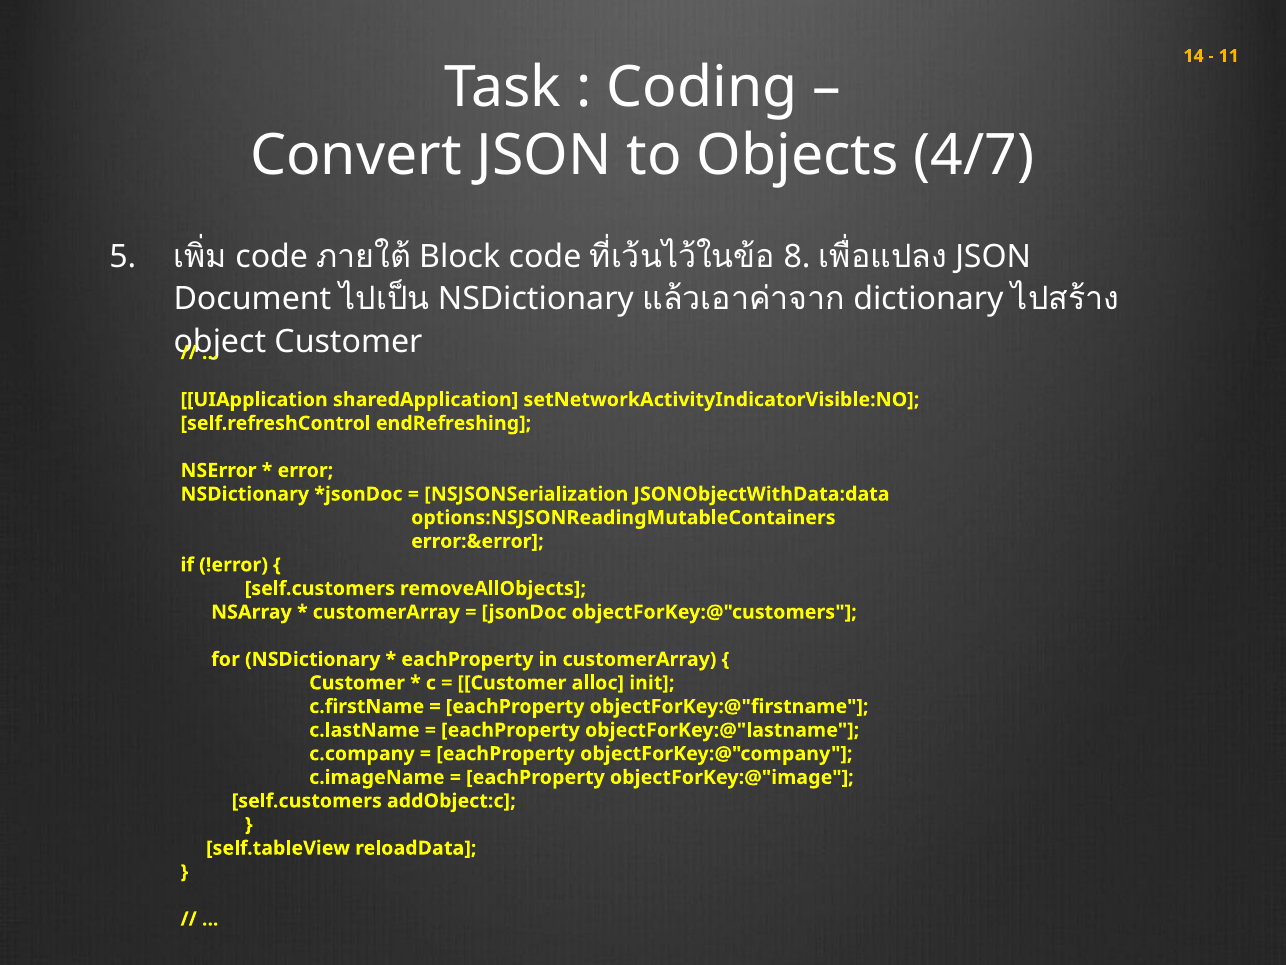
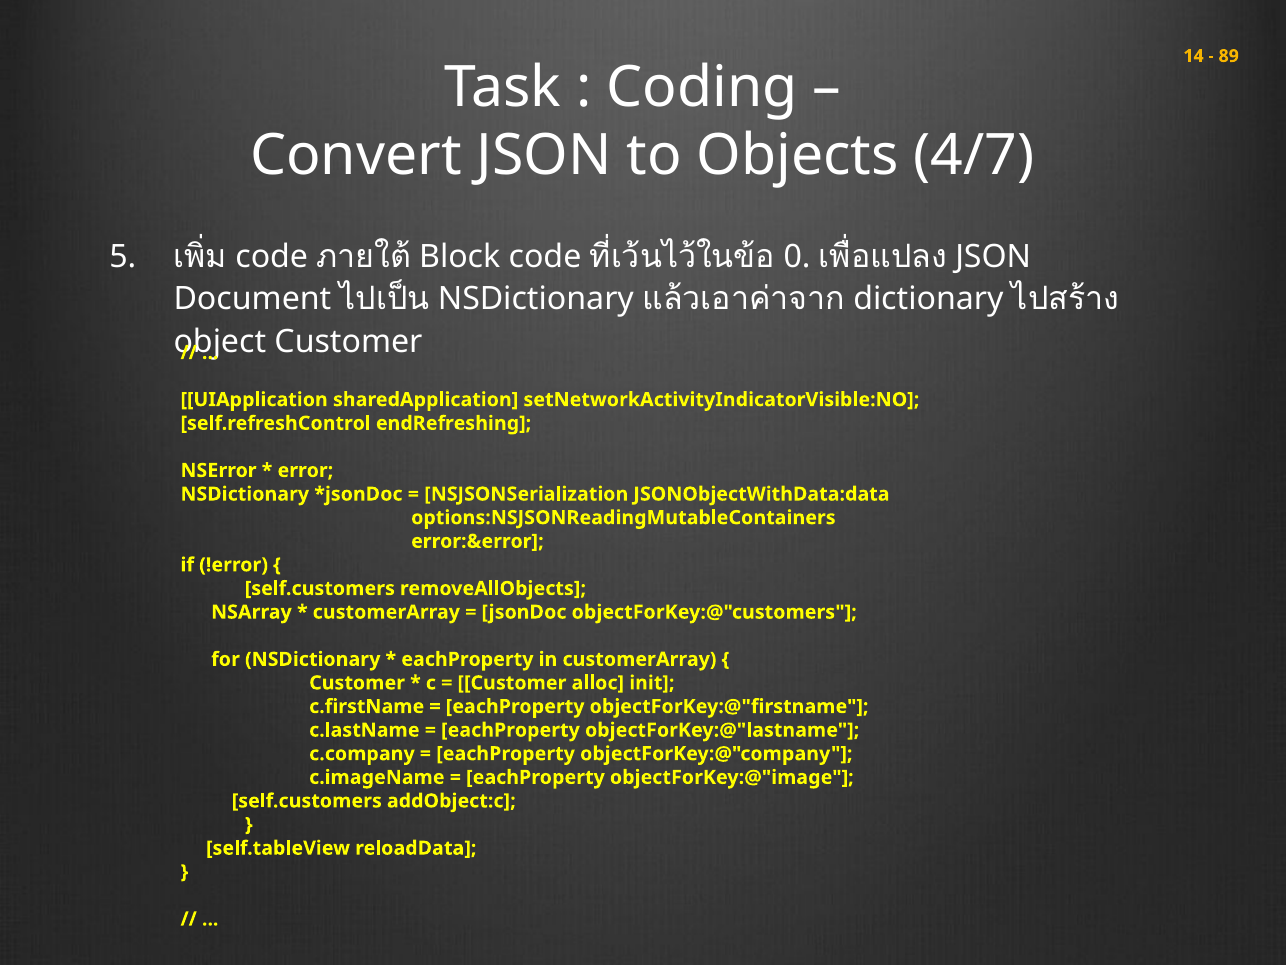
11: 11 -> 89 (1229, 56)
8: 8 -> 0 (797, 257)
